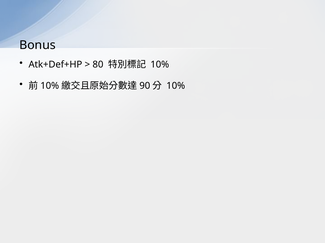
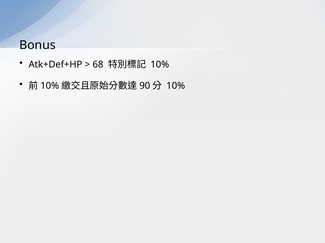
80: 80 -> 68 (98, 65)
